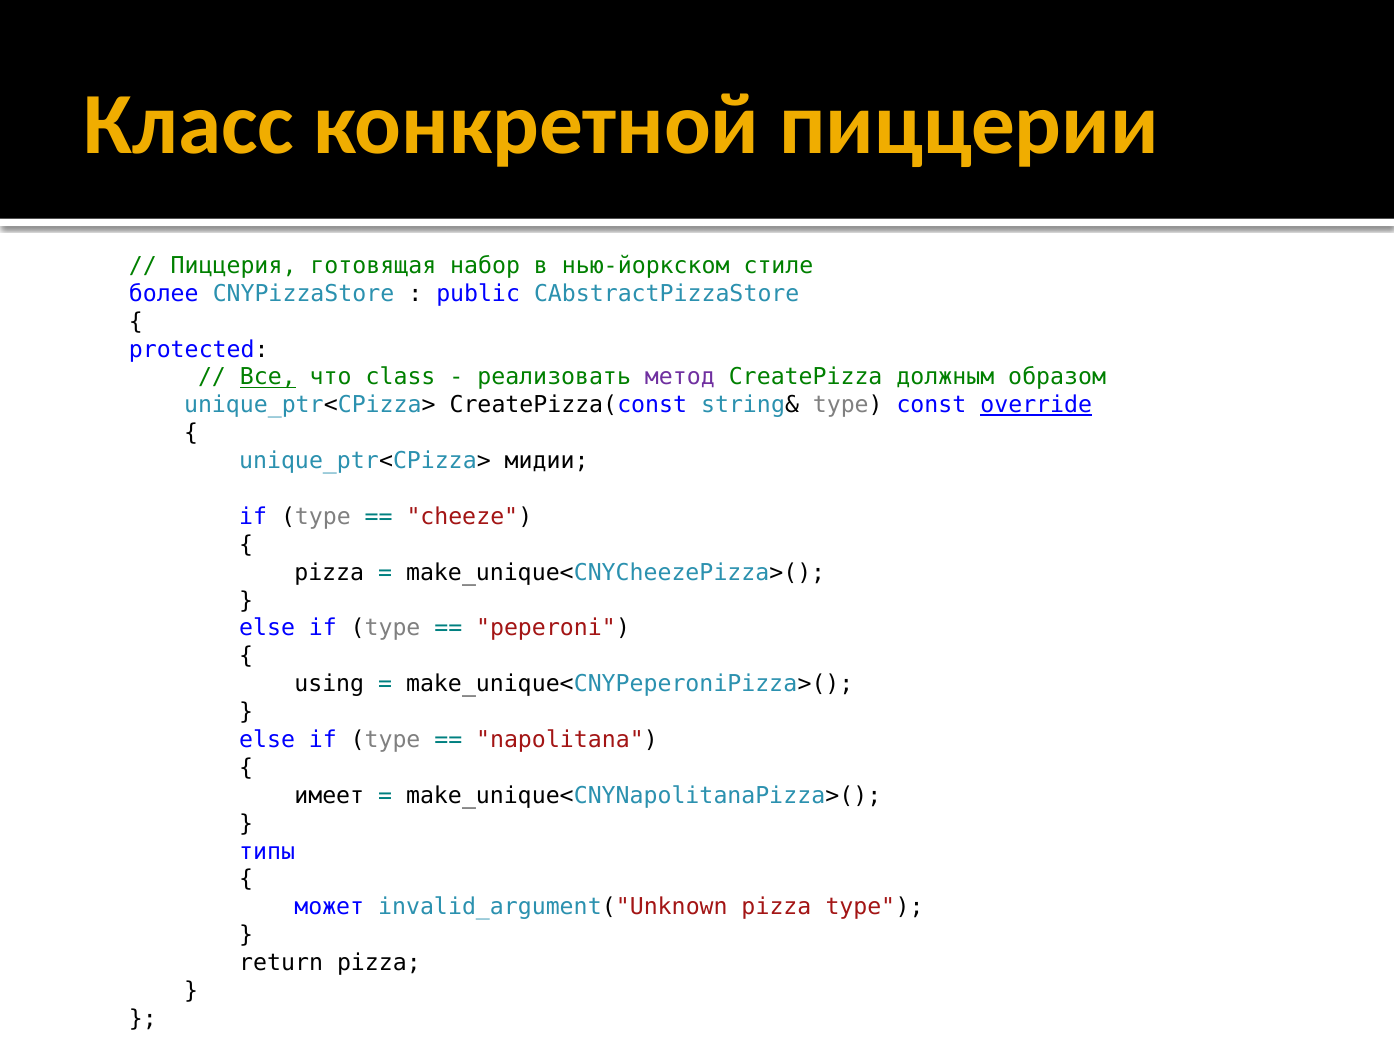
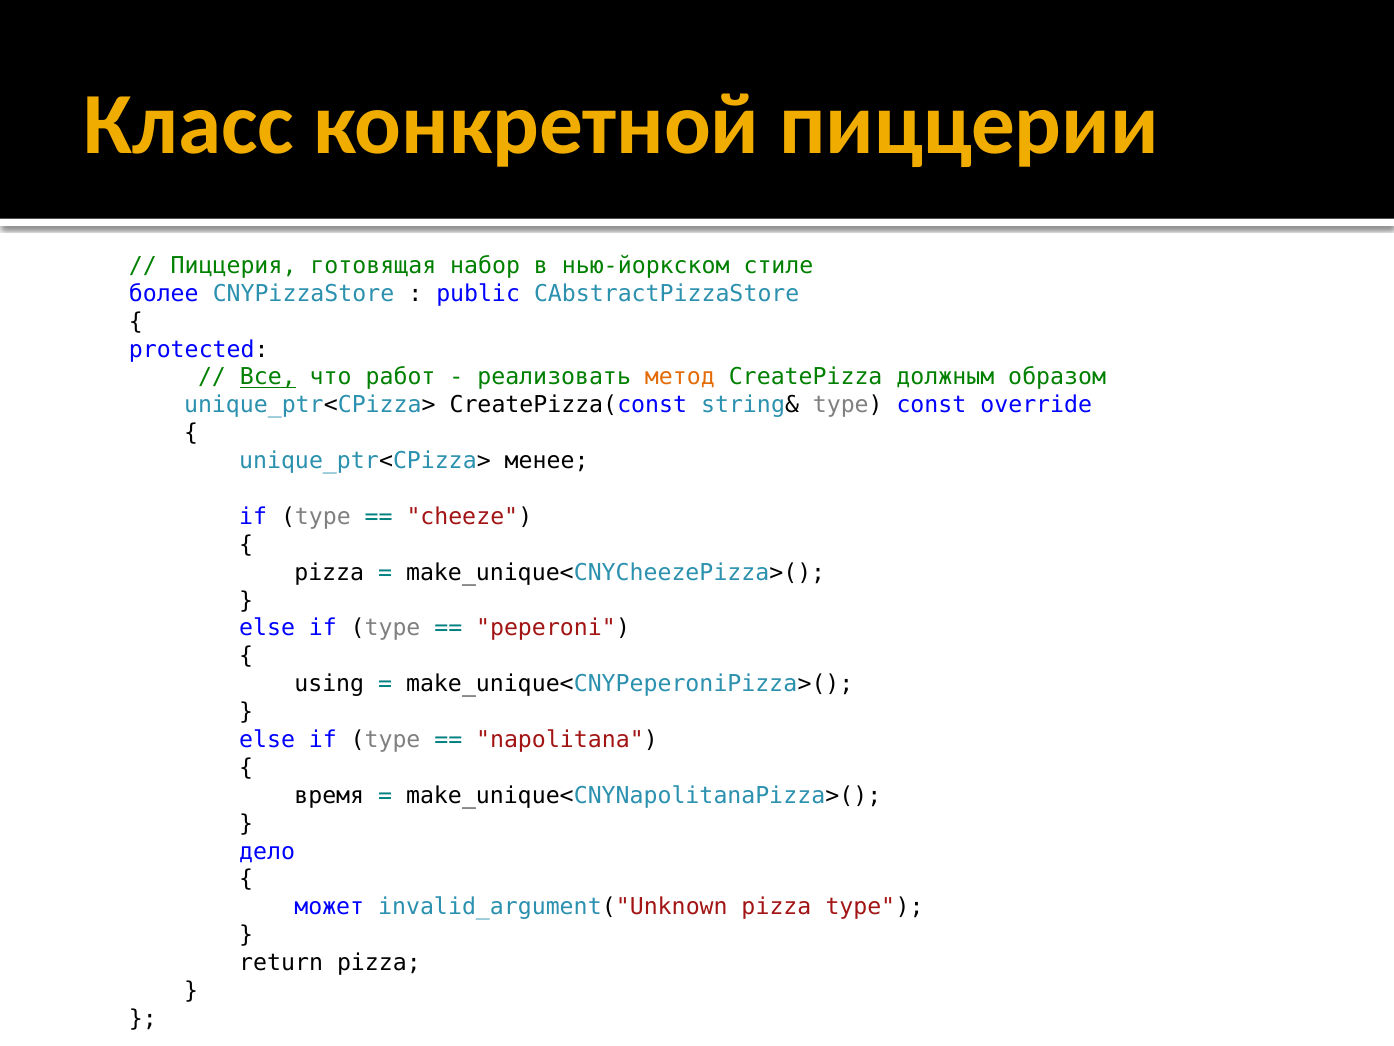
class: class -> работ (401, 377)
метод colour: purple -> orange (680, 377)
override underline: present -> none (1036, 405)
мидии: мидии -> менее (547, 461)
имеет: имеет -> время (329, 795)
типы: типы -> дело (267, 851)
